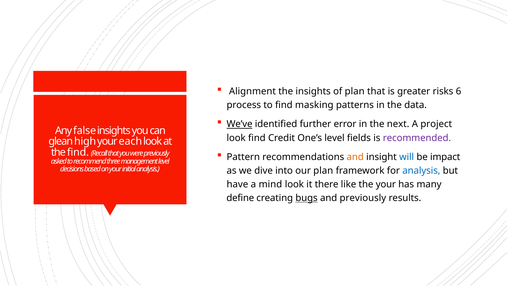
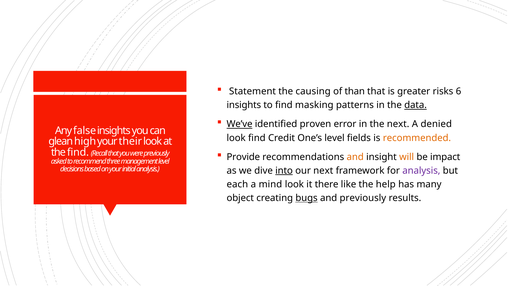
Alignment: Alignment -> Statement (252, 91)
the insights: insights -> causing (313, 91)
of plan: plan -> than (355, 91)
process: process -> insights (244, 105)
data underline: none -> present (416, 105)
further: further -> proven (315, 124)
project: project -> denied (436, 124)
recommended colour: purple -> orange (417, 138)
each: each -> their (130, 141)
Pattern: Pattern -> Provide (243, 157)
will colour: blue -> orange (407, 157)
into underline: none -> present (284, 170)
our plan: plan -> next (323, 170)
analysis colour: blue -> purple (421, 170)
have: have -> each (237, 184)
the your: your -> help (386, 184)
define: define -> object (240, 198)
